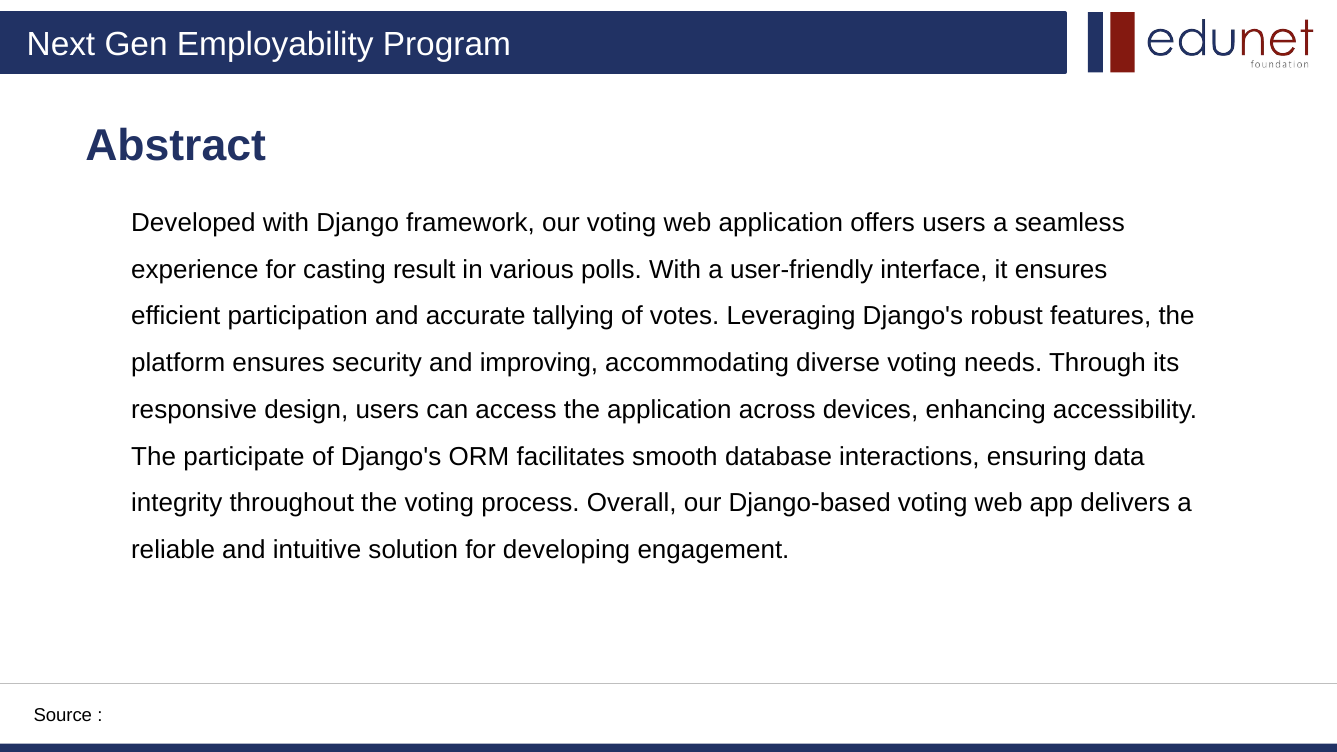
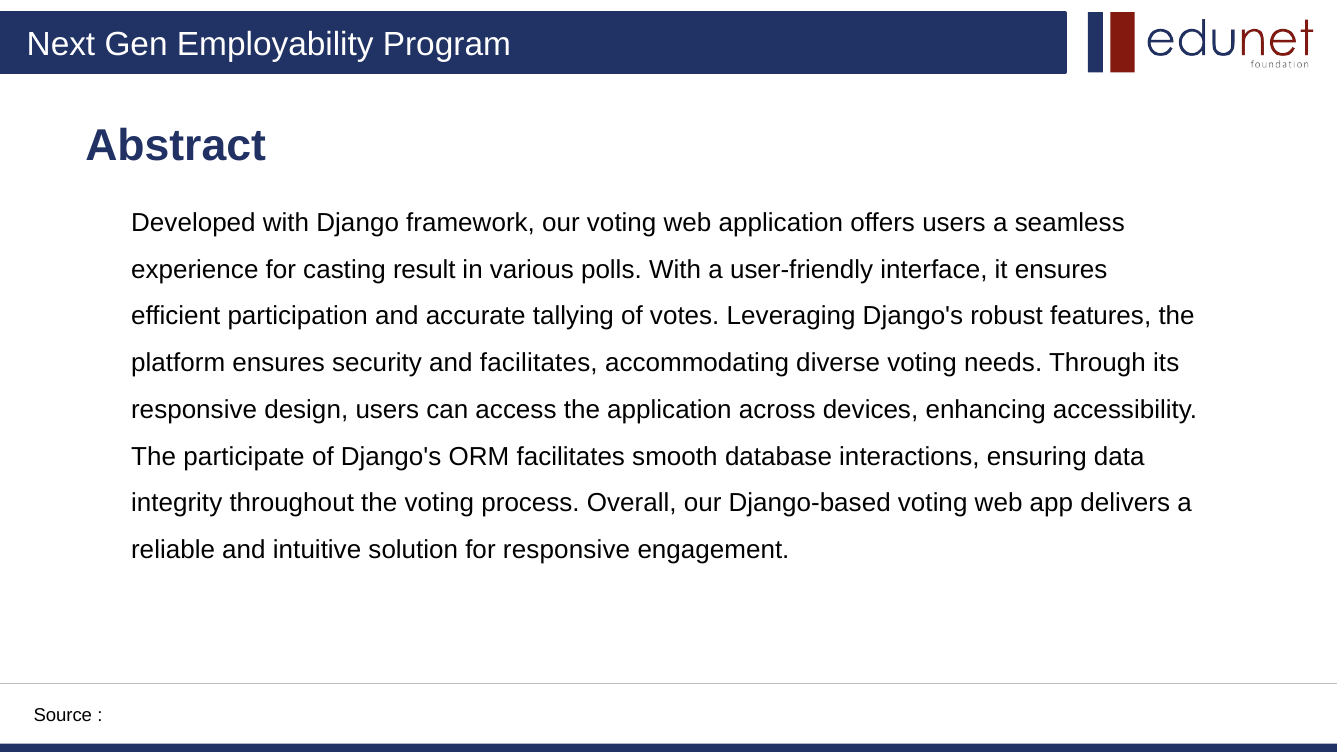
and improving: improving -> facilitates (539, 363)
for developing: developing -> responsive (567, 550)
